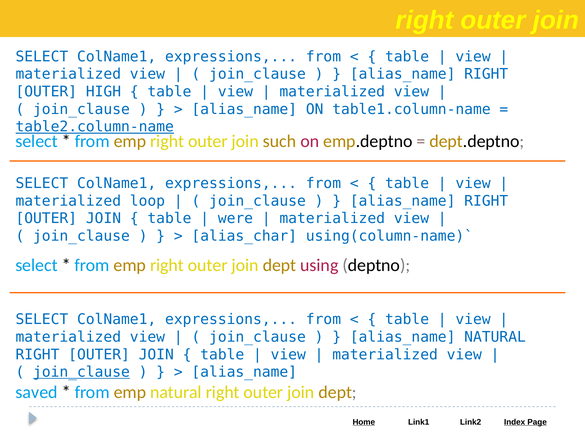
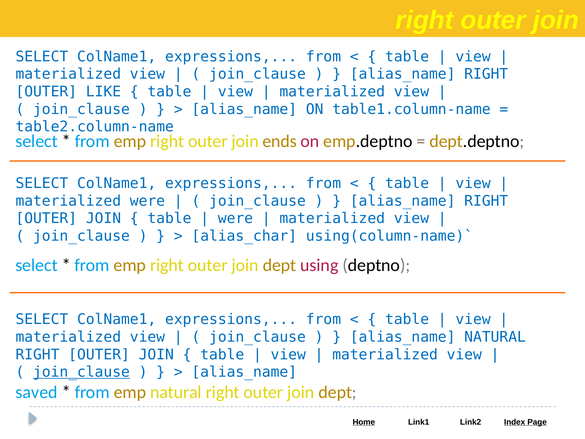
HIGH: HIGH -> LIKE (103, 92)
table2.column-name underline: present -> none (95, 127)
such: such -> ends (280, 141)
materialized loop: loop -> were (147, 201)
